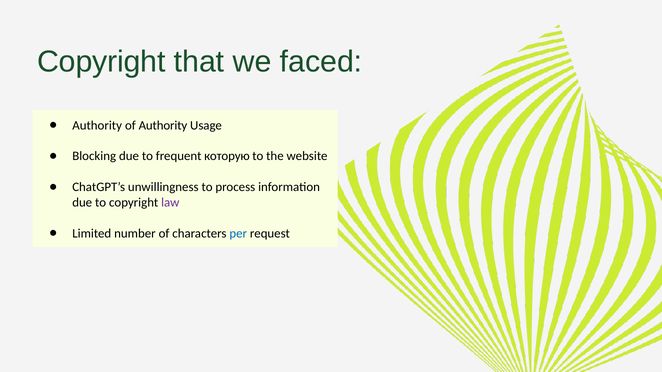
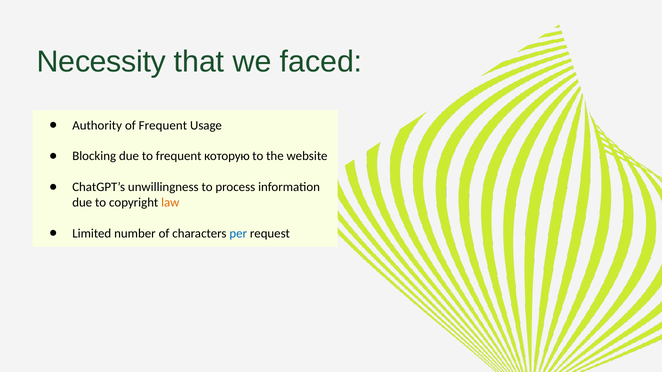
Copyright: Copyright -> Necessity (101, 62)
of Authority: Authority -> Frequent (163, 125)
law colour: purple -> orange (170, 203)
